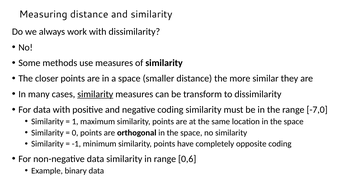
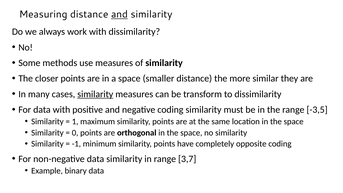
and underline: none -> present (119, 14)
-7,0: -7,0 -> -3,5 (317, 110)
0,6: 0,6 -> 3,7 (187, 159)
